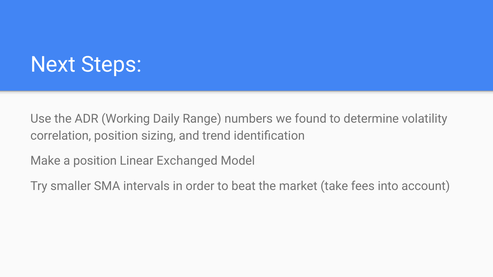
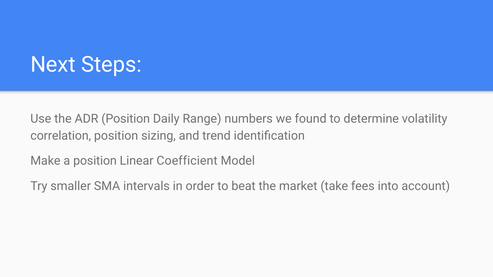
ADR Working: Working -> Position (126, 119)
Exchanged: Exchanged -> Coefficient (187, 161)
